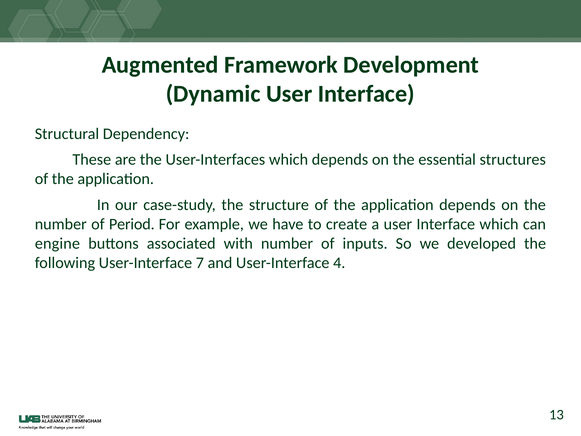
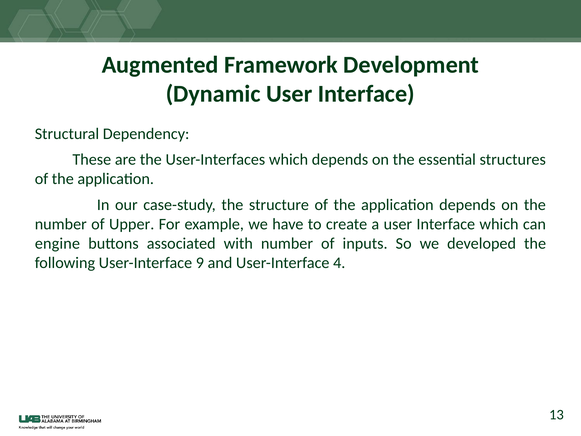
Period: Period -> Upper (132, 224)
7: 7 -> 9 (200, 263)
